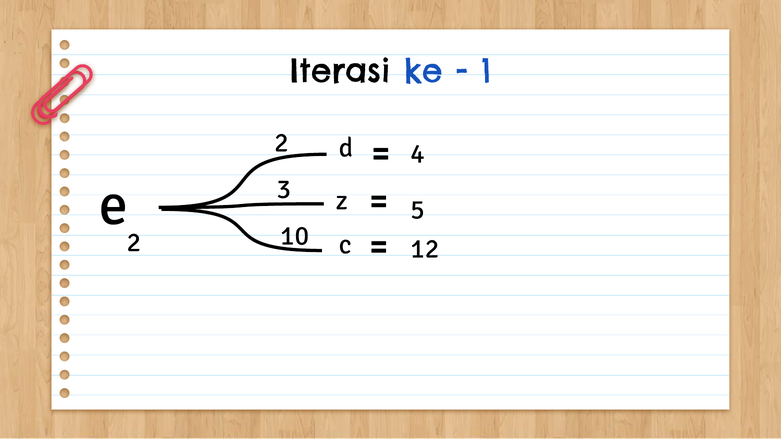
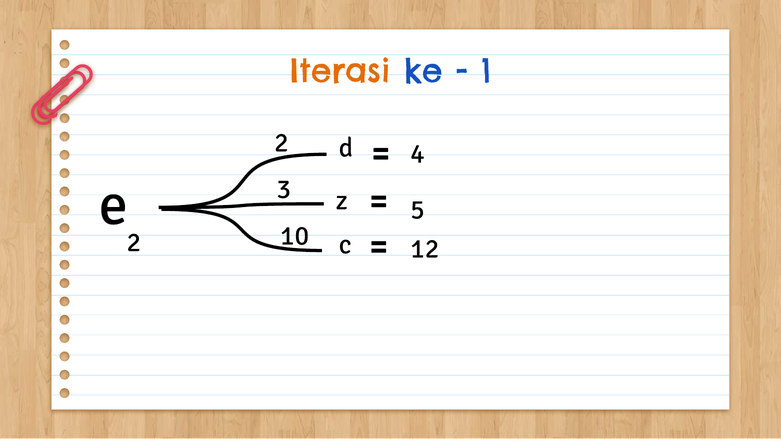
Iterasi colour: black -> orange (340, 72)
